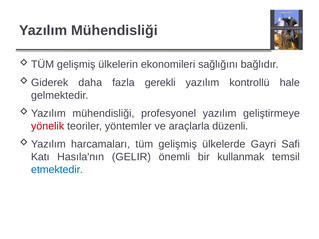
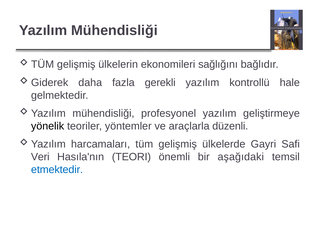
yönelik colour: red -> black (48, 126)
Katı: Katı -> Veri (40, 157)
GELIR: GELIR -> TEORI (131, 157)
kullanmak: kullanmak -> aşağıdaki (241, 157)
